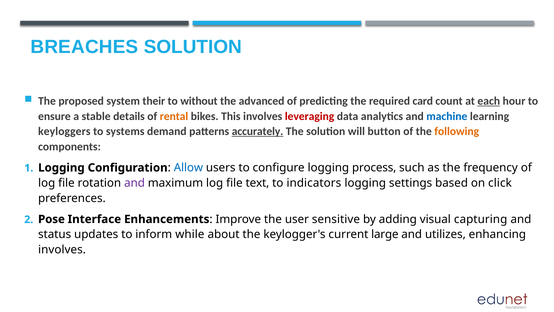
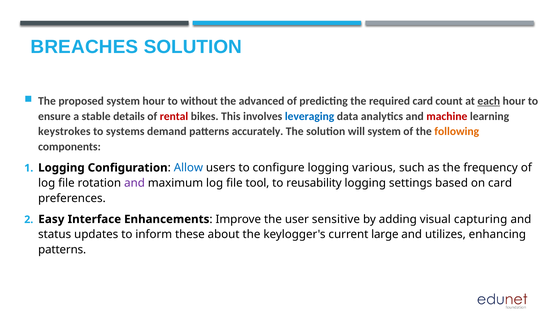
system their: their -> hour (154, 101)
rental colour: orange -> red (174, 116)
leveraging colour: red -> blue (310, 116)
machine colour: blue -> red (447, 116)
keyloggers: keyloggers -> keystrokes (64, 131)
accurately underline: present -> none (258, 131)
will button: button -> system (384, 131)
process: process -> various (374, 168)
text: text -> tool (257, 183)
indicators: indicators -> reusability (314, 183)
on click: click -> card (500, 183)
Pose: Pose -> Easy (51, 219)
while: while -> these (190, 234)
involves: involves -> patterns (62, 249)
